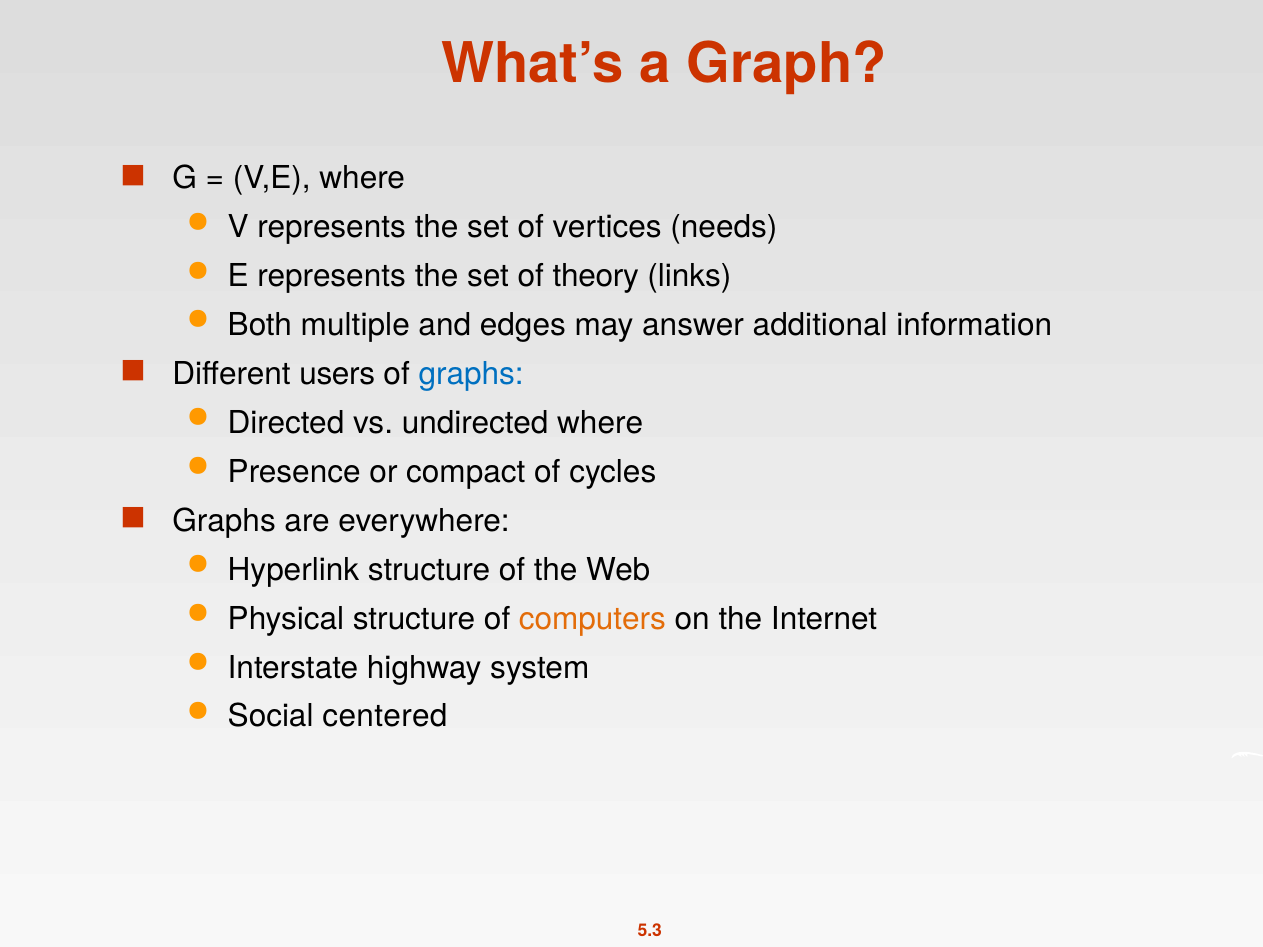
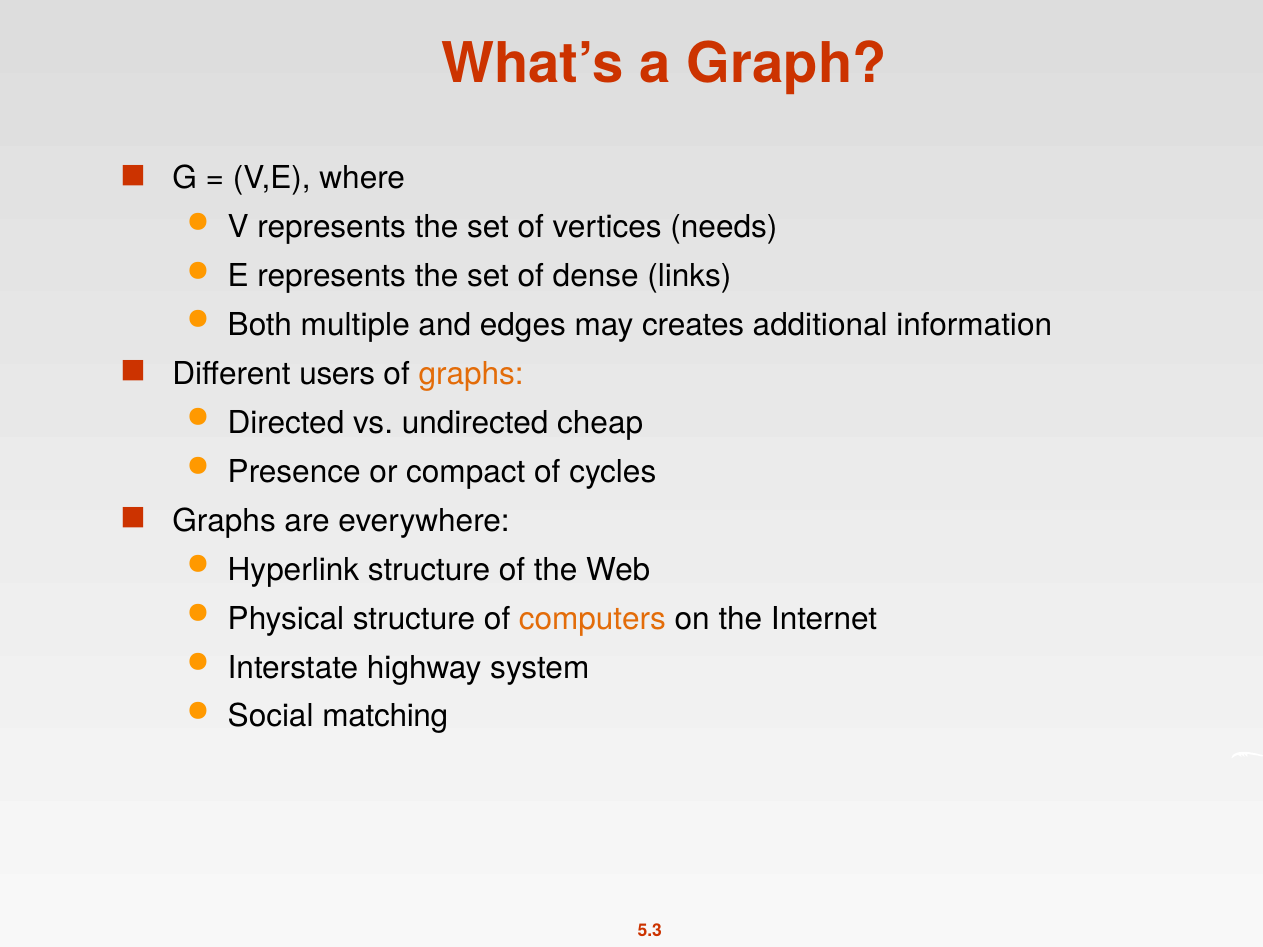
theory: theory -> dense (596, 276)
answer: answer -> creates (693, 325)
graphs colour: blue -> orange (471, 374)
undirected where: where -> cheap (600, 423)
centered: centered -> matching (385, 717)
